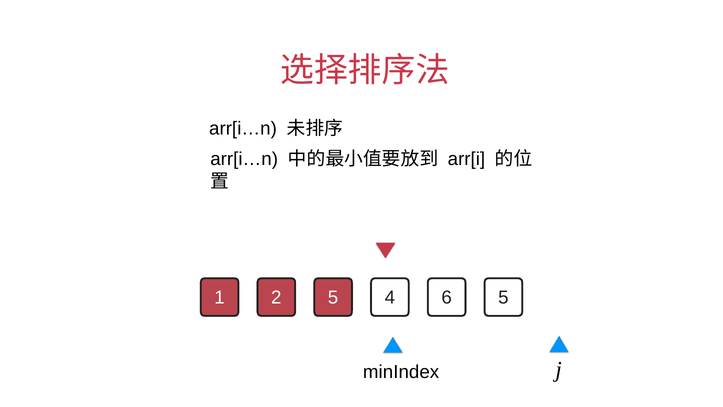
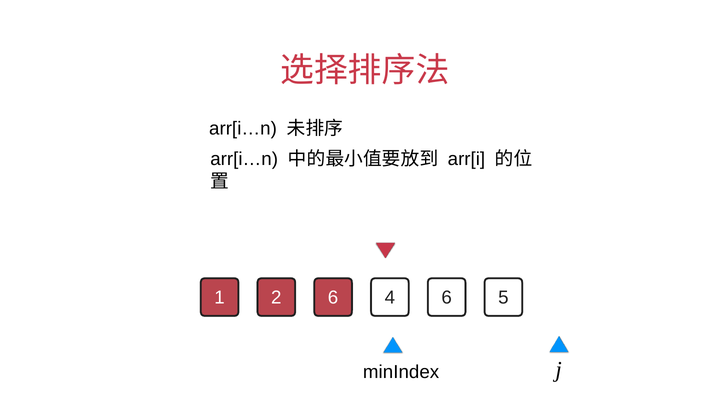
2 5: 5 -> 6 (333, 297)
